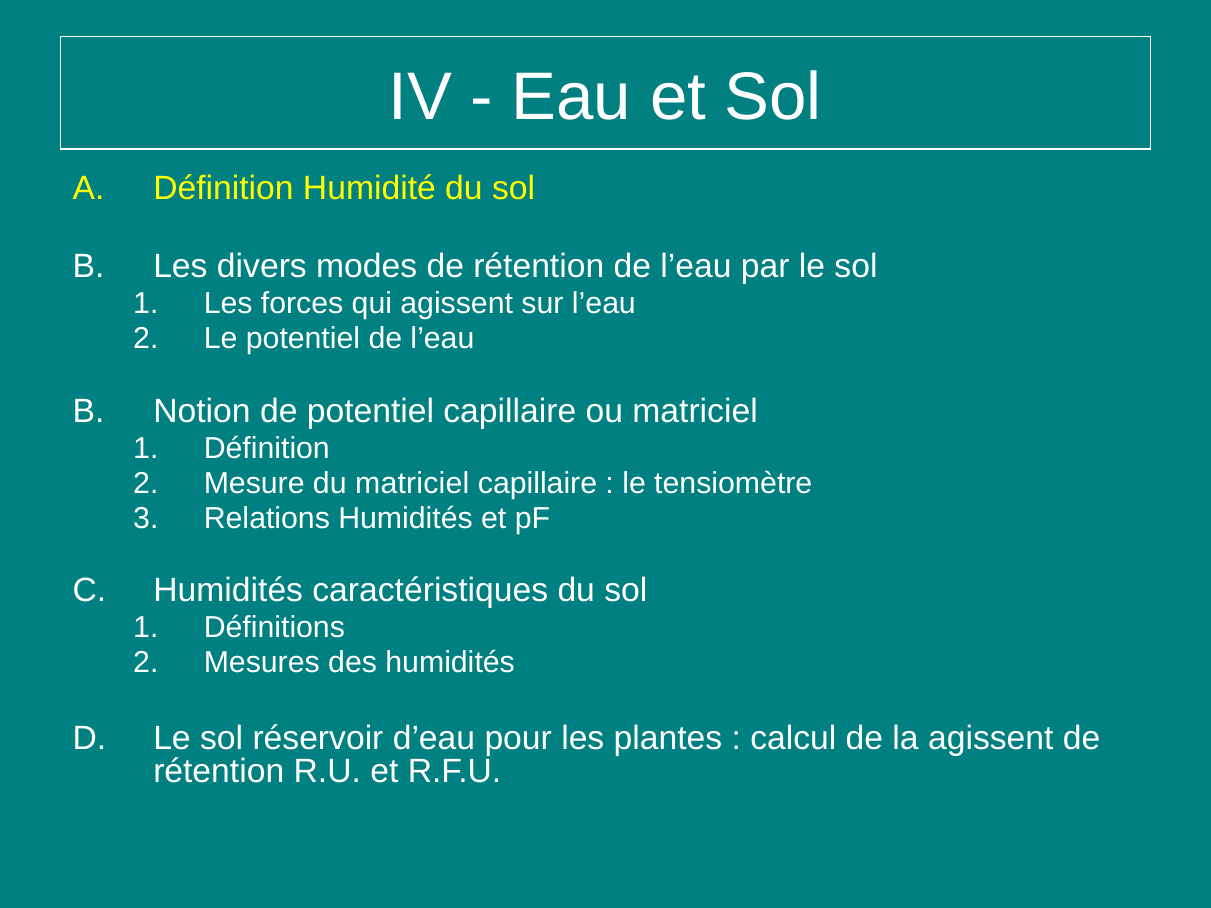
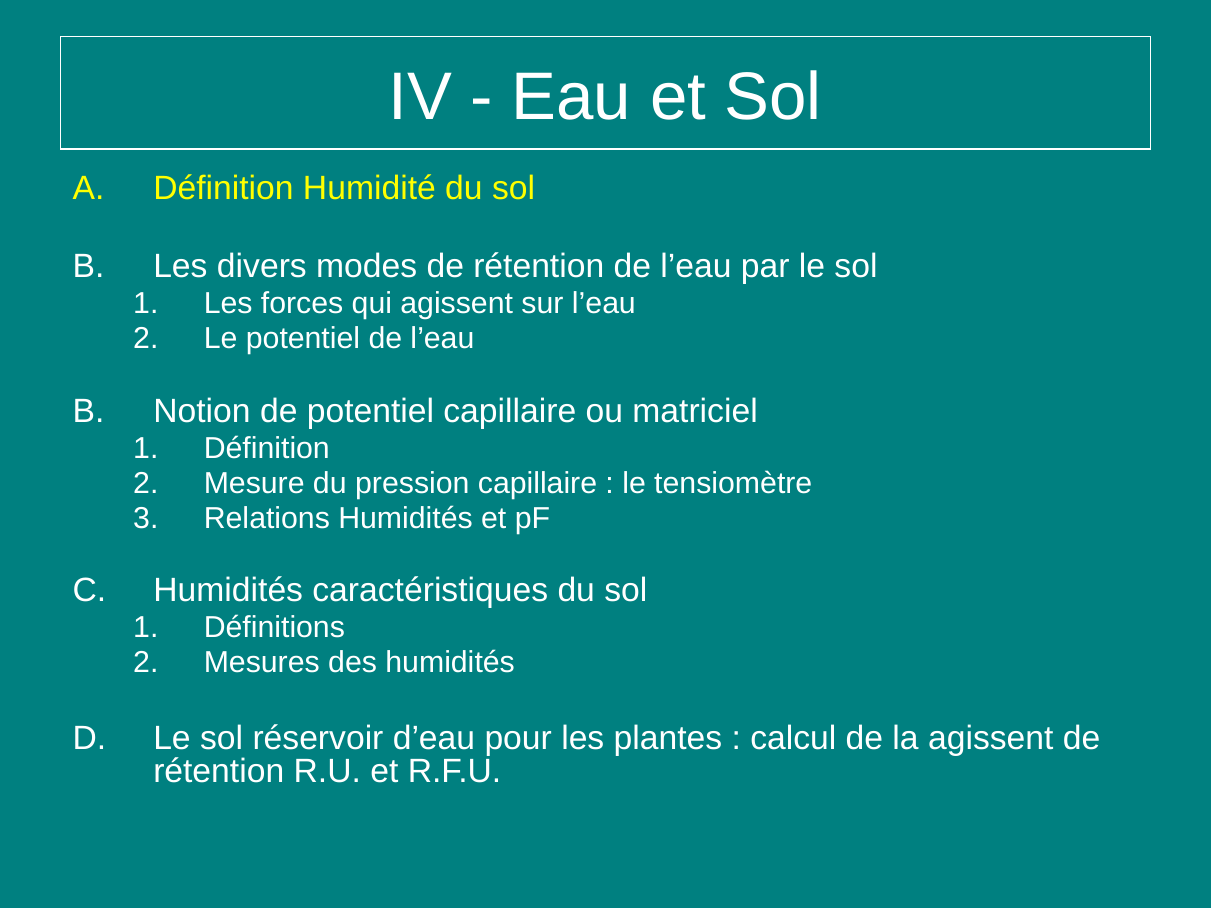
du matriciel: matriciel -> pression (412, 483)
